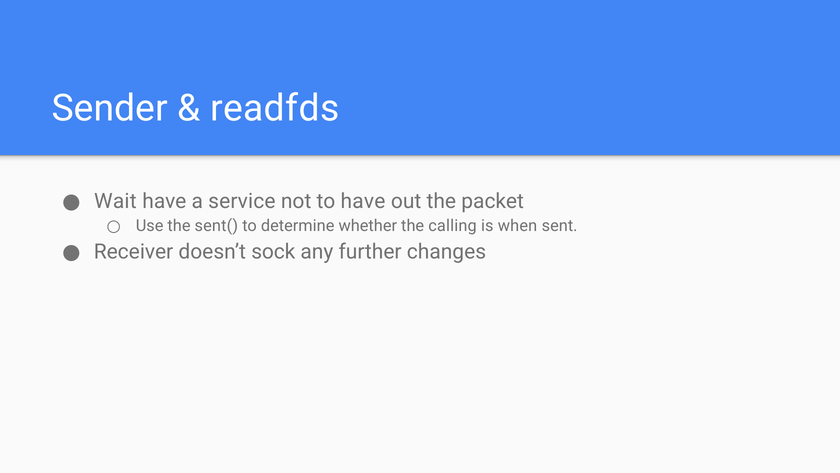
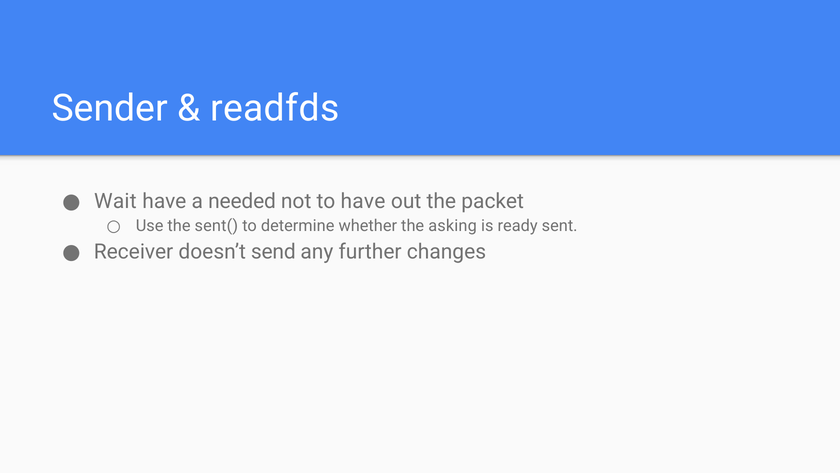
service: service -> needed (242, 201)
calling: calling -> asking (453, 226)
when: when -> ready (518, 226)
sock: sock -> send (273, 251)
